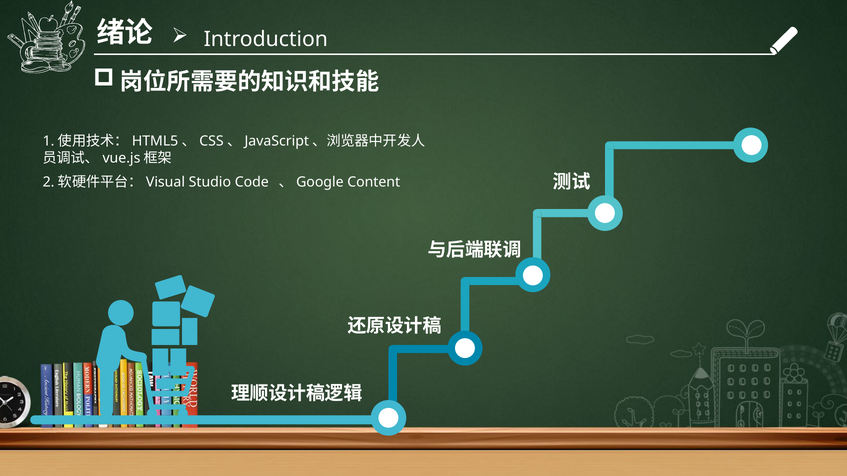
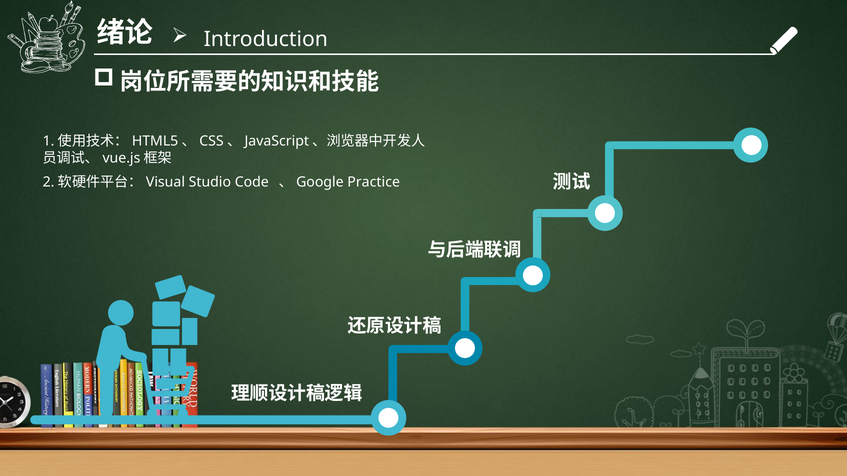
Content: Content -> Practice (374, 182)
